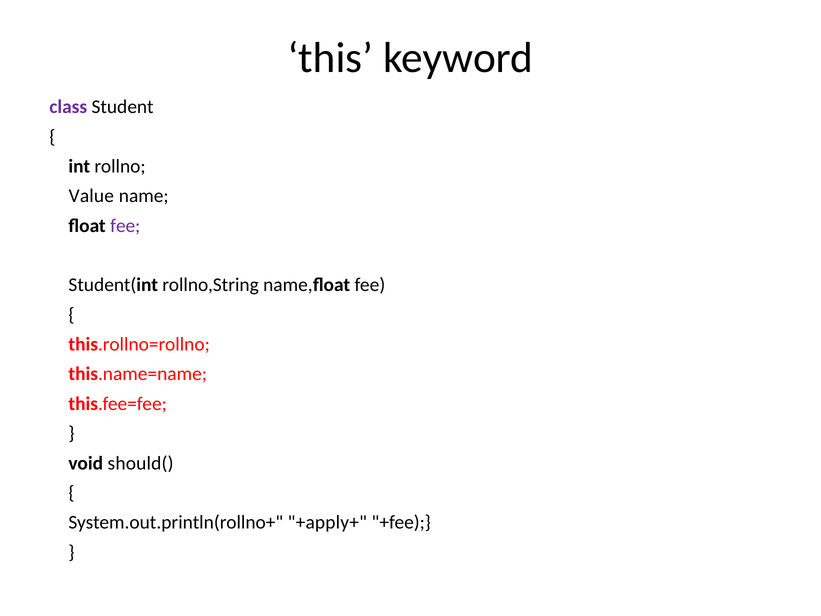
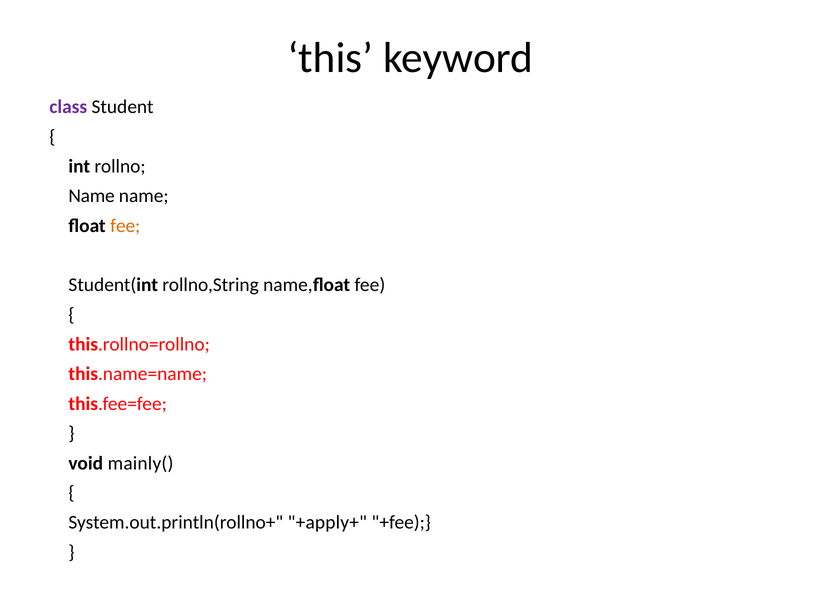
Value: Value -> Name (92, 196)
fee colour: purple -> orange (125, 226)
should(: should( -> mainly( (141, 463)
